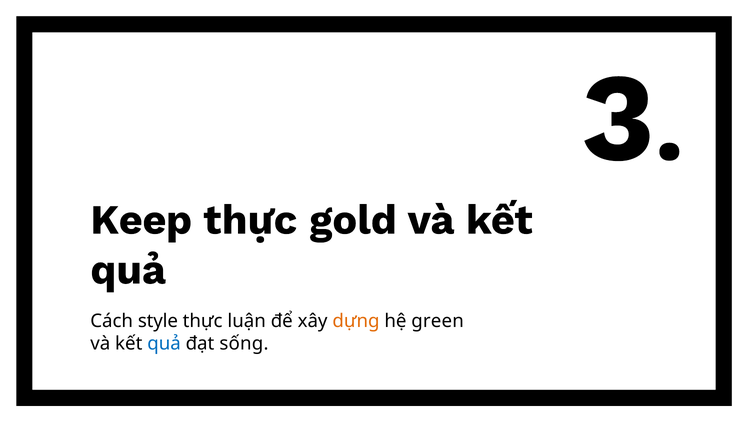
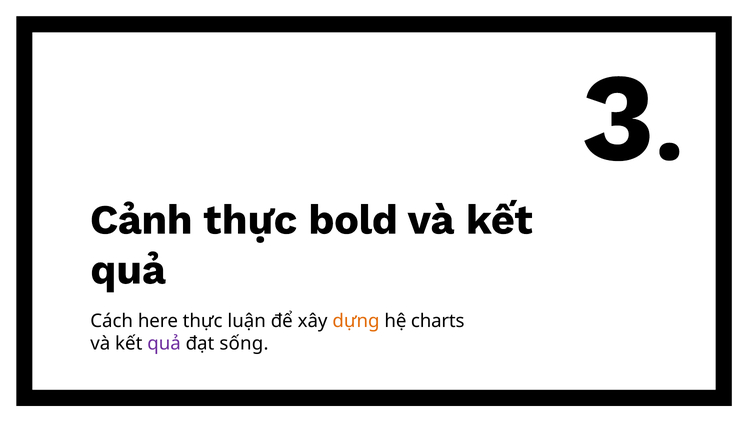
Keep: Keep -> Cảnh (141, 220)
gold: gold -> bold (353, 220)
style: style -> here (158, 321)
green: green -> charts (438, 321)
quả colour: blue -> purple (164, 343)
